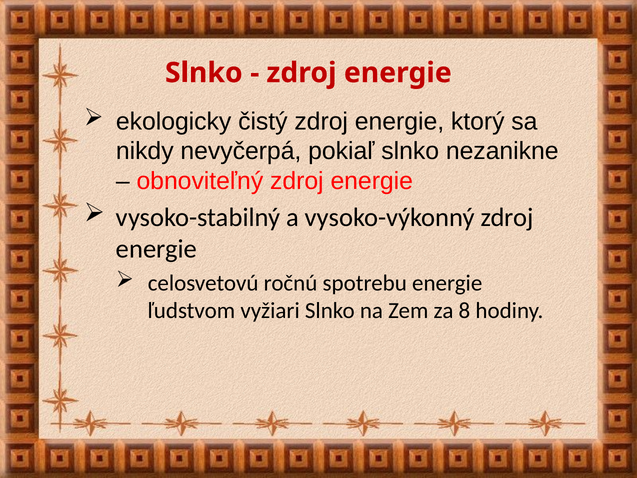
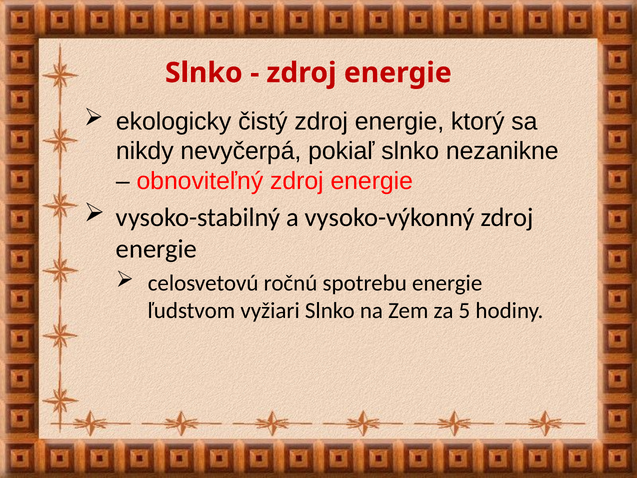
8: 8 -> 5 (464, 311)
